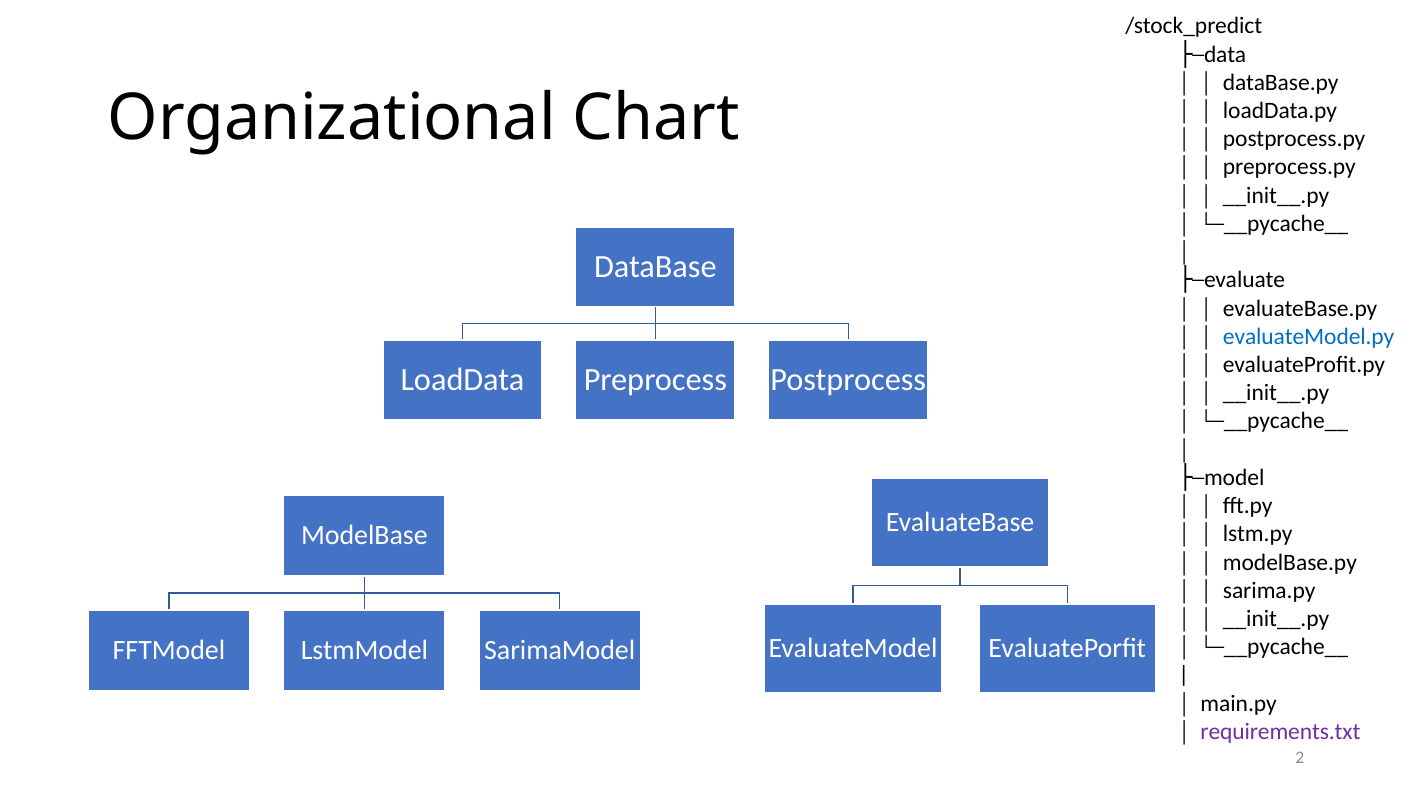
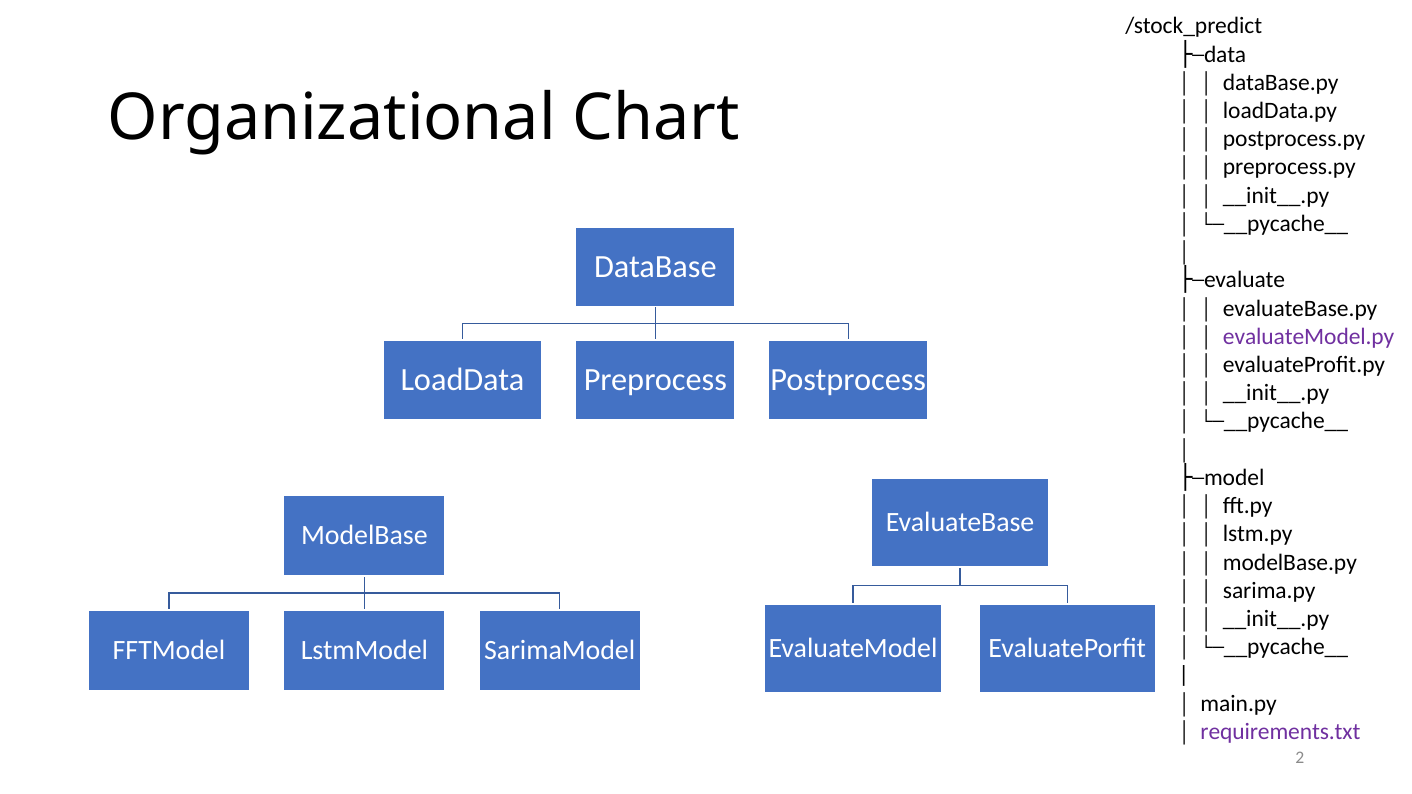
evaluateModel.py colour: blue -> purple (1309, 337)
